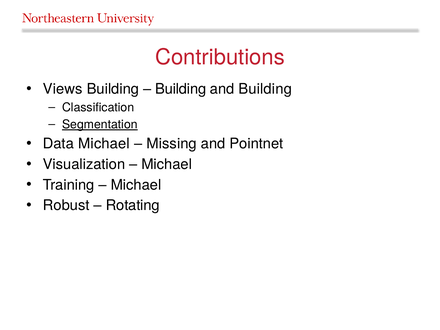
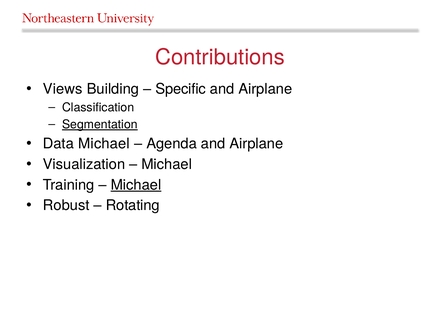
Building: Building -> Specific (181, 89)
Building: Building -> Airplane (265, 89)
Missing: Missing -> Agenda (172, 144)
Pointnet: Pointnet -> Airplane (256, 144)
Michael underline: none -> present (136, 185)
